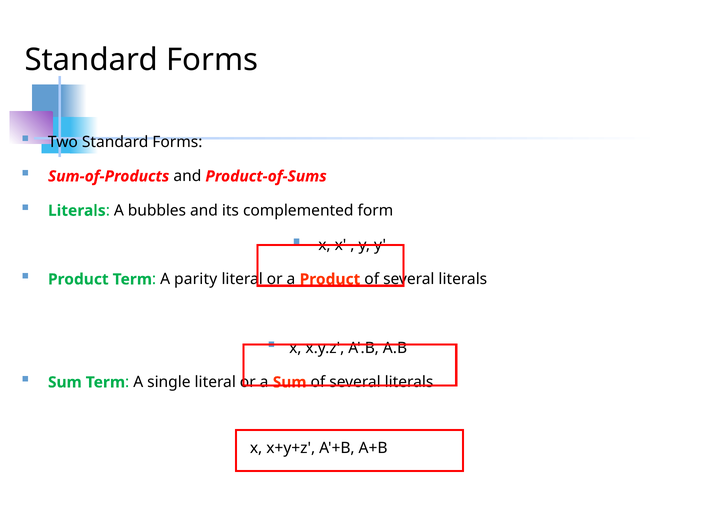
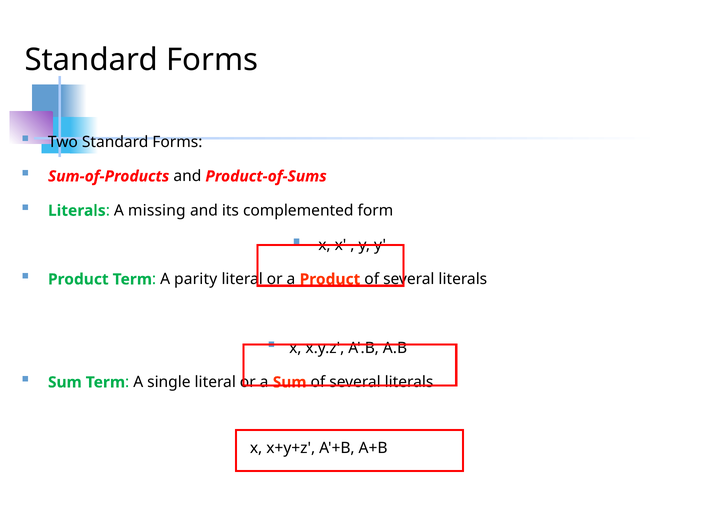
bubbles: bubbles -> missing (157, 210)
